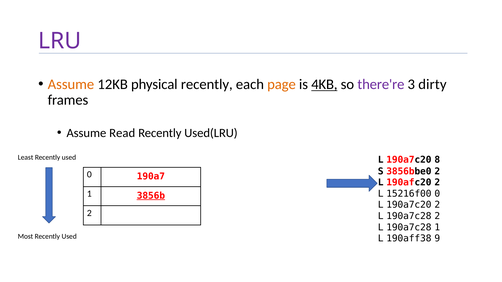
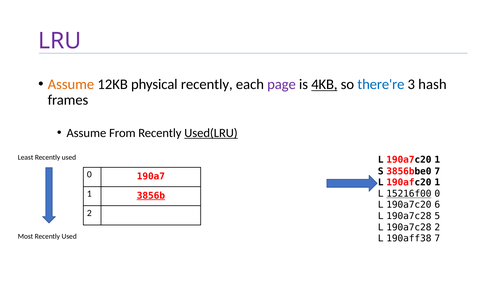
page colour: orange -> purple (281, 84)
there're colour: purple -> blue (381, 84)
dirty: dirty -> hash (432, 84)
Read: Read -> From (122, 133)
Used(LRU underline: none -> present (211, 133)
190a7c20 8: 8 -> 1 (437, 160)
3856bbe0 2: 2 -> 7 (437, 171)
190afc20 2: 2 -> 1 (437, 183)
15216f00 underline: none -> present (409, 194)
190a7c20 2: 2 -> 6 (437, 205)
190a7c28 2: 2 -> 5 (437, 216)
190a7c28 1: 1 -> 2 (437, 228)
190aff38 9: 9 -> 7 (437, 239)
